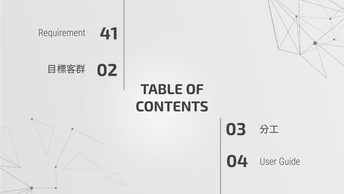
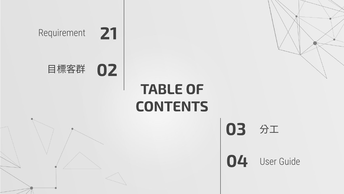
41: 41 -> 21 (109, 34)
